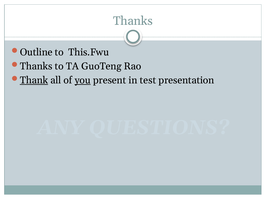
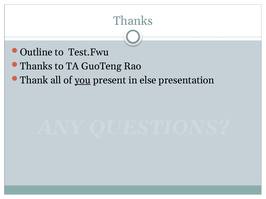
This.Fwu: This.Fwu -> Test.Fwu (89, 52)
Thank underline: present -> none (34, 80)
test: test -> else (148, 80)
